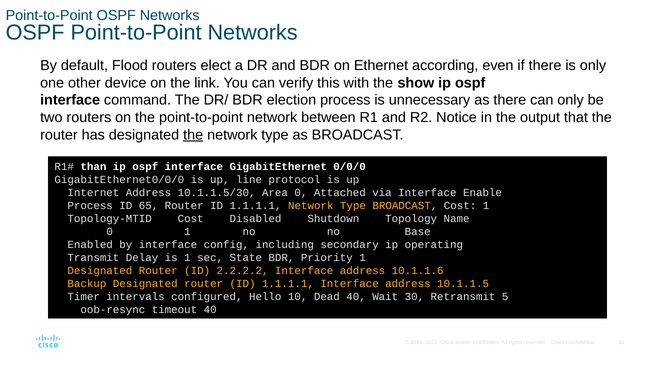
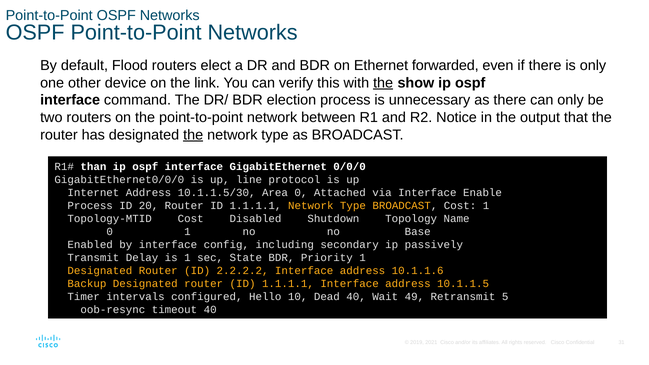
according: according -> forwarded (445, 66)
the underline: none -> present (383, 83)
65: 65 -> 20 (149, 206)
operating: operating -> passively (434, 245)
30: 30 -> 49 (414, 297)
